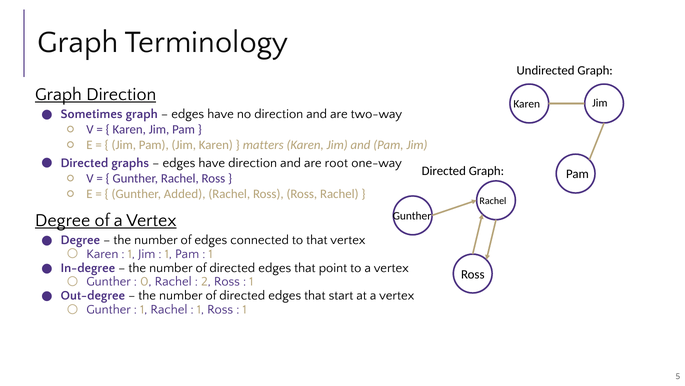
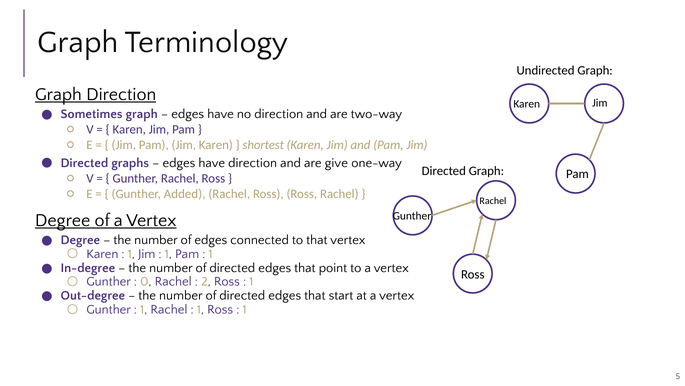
matters: matters -> shortest (263, 145)
root: root -> give (336, 163)
